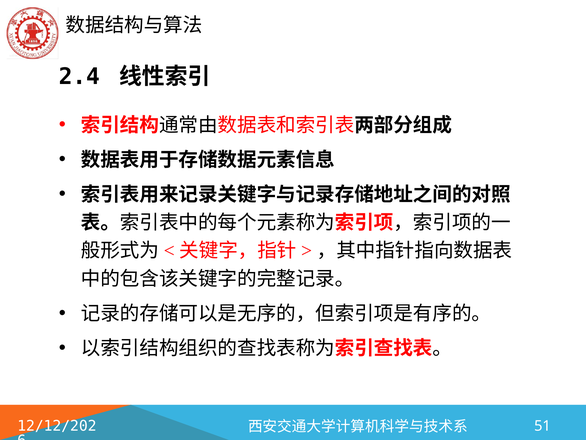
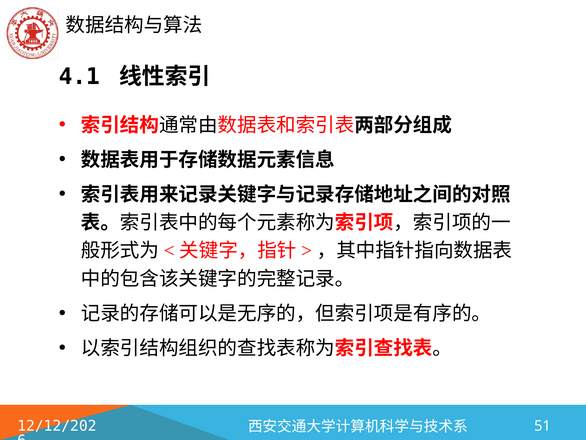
2.4: 2.4 -> 4.1 (79, 77)
